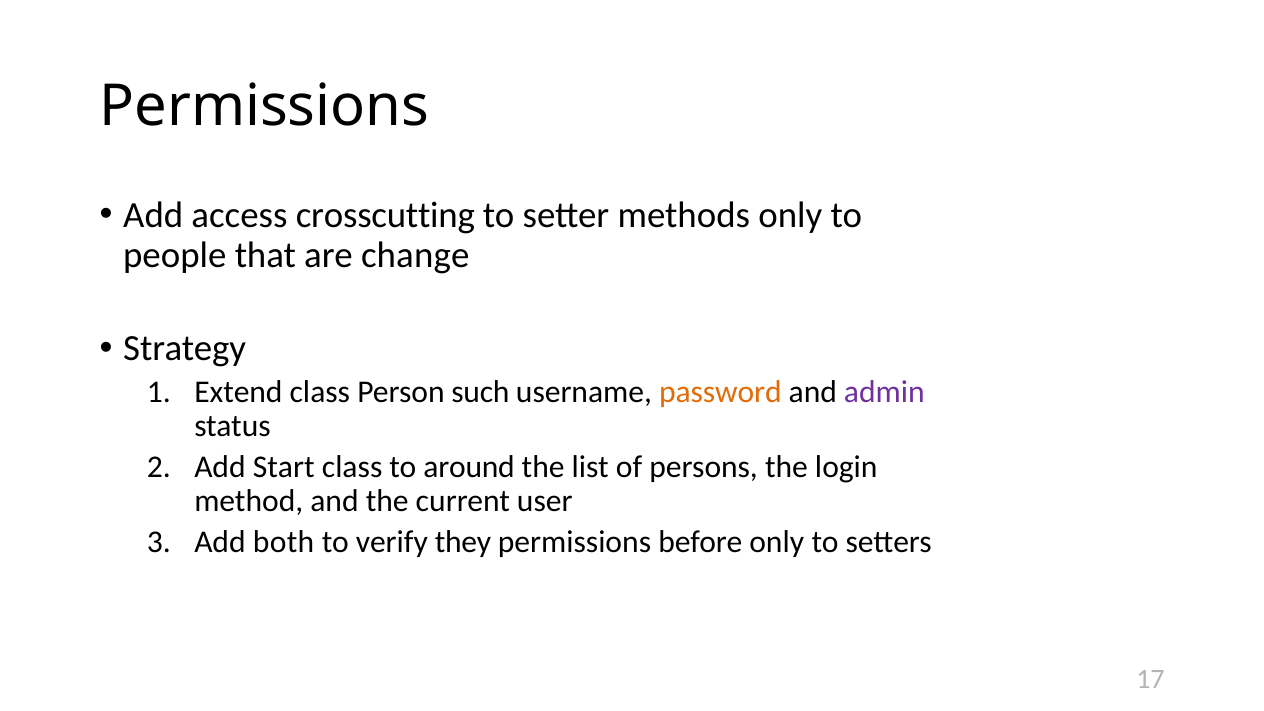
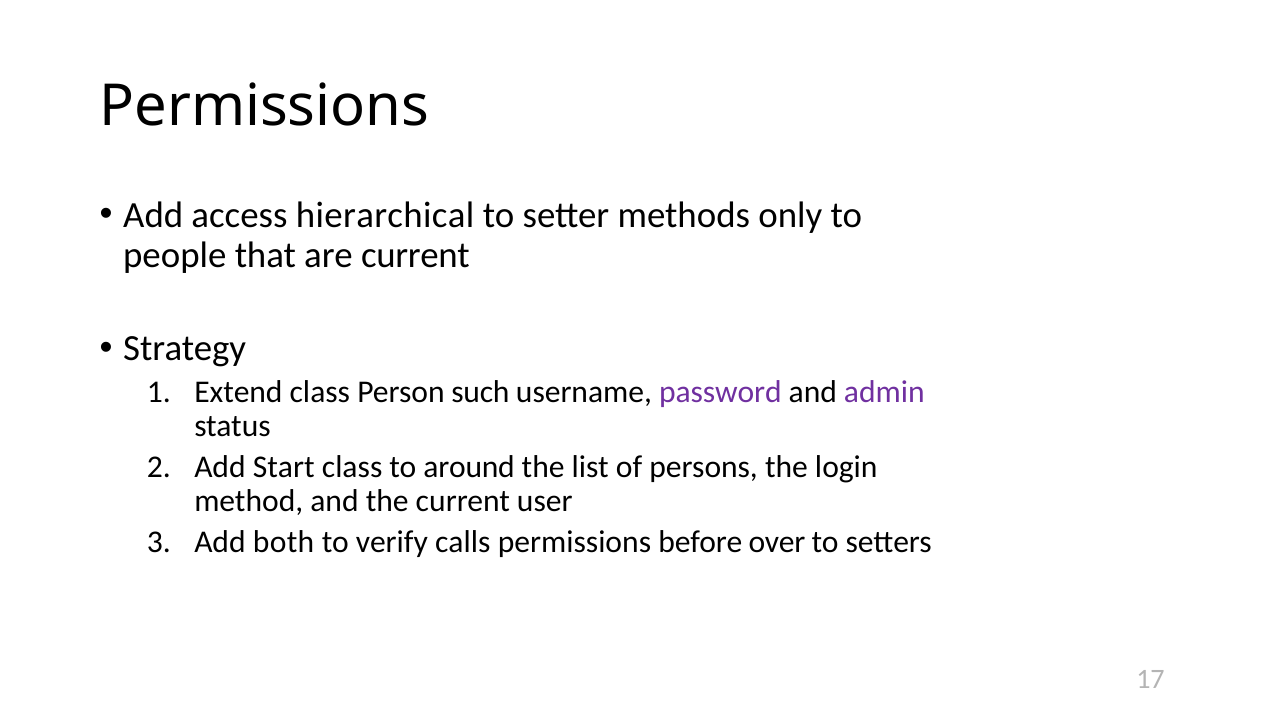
crosscutting: crosscutting -> hierarchical (385, 215)
are change: change -> current (415, 255)
password colour: orange -> purple (720, 392)
they: they -> calls (463, 542)
before only: only -> over (777, 542)
